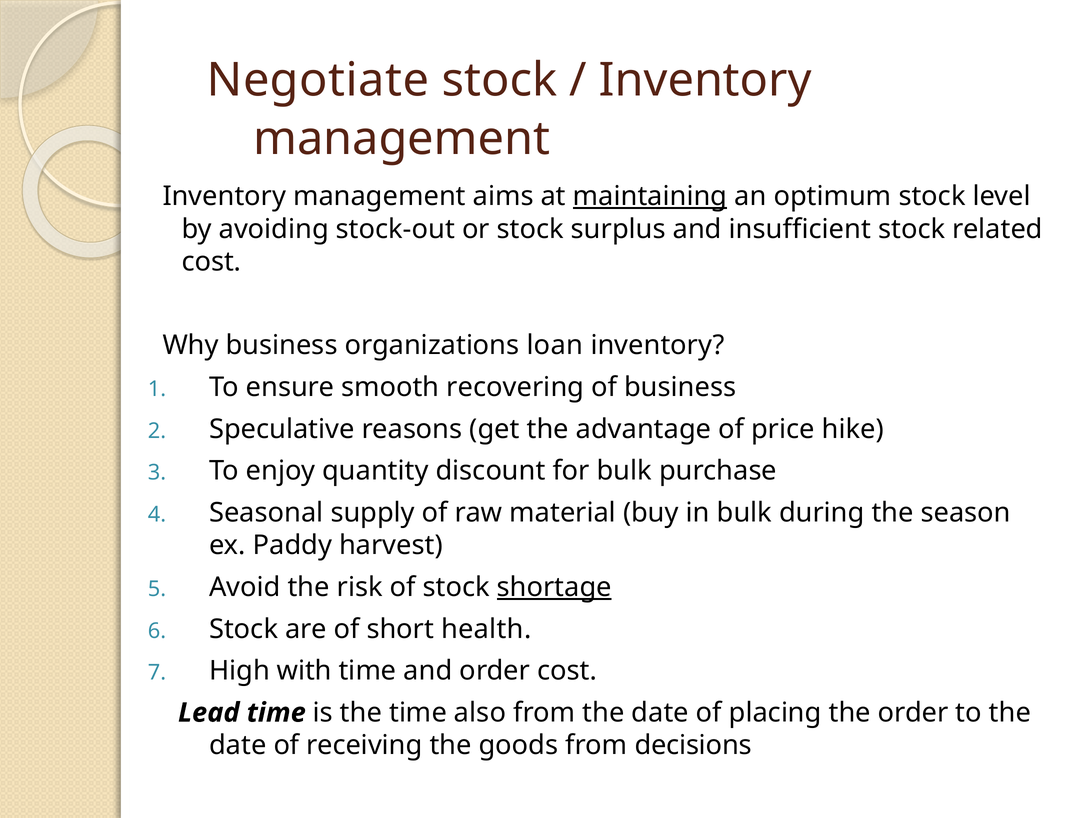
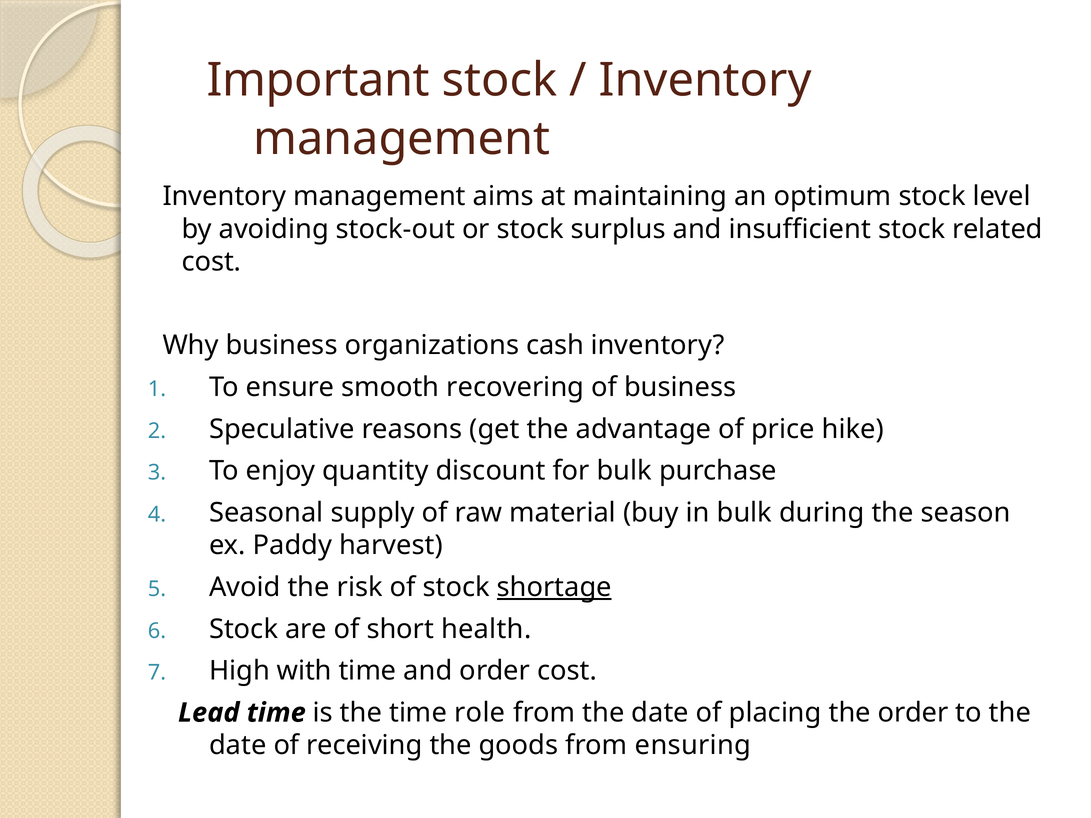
Negotiate: Negotiate -> Important (318, 80)
maintaining underline: present -> none (650, 196)
loan: loan -> cash (555, 346)
also: also -> role (480, 713)
decisions: decisions -> ensuring (693, 746)
